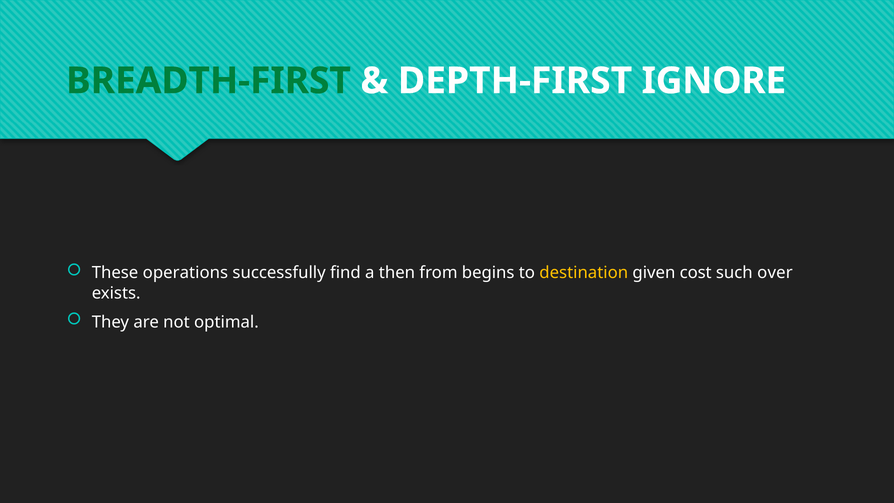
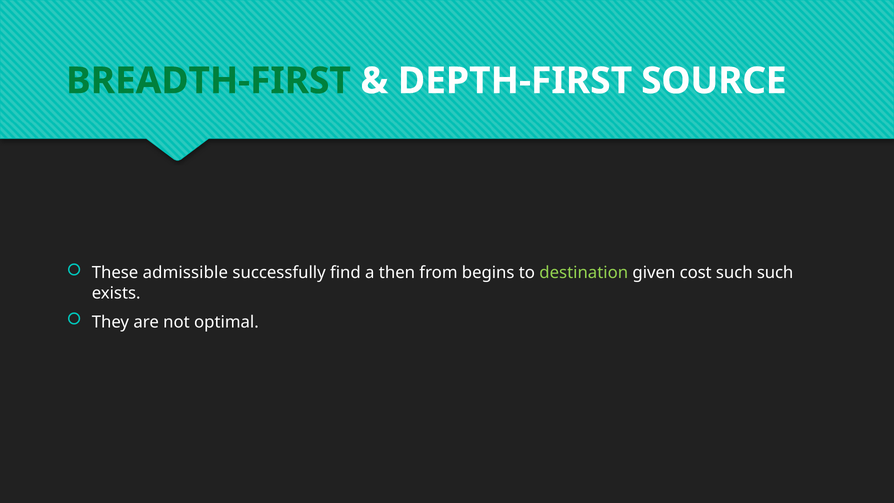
IGNORE: IGNORE -> SOURCE (714, 81)
operations: operations -> admissible (185, 273)
destination colour: yellow -> light green (584, 273)
such over: over -> such (775, 273)
